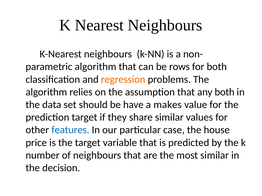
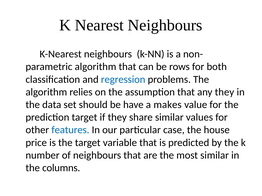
regression colour: orange -> blue (123, 80)
any both: both -> they (224, 92)
decision: decision -> columns (61, 168)
